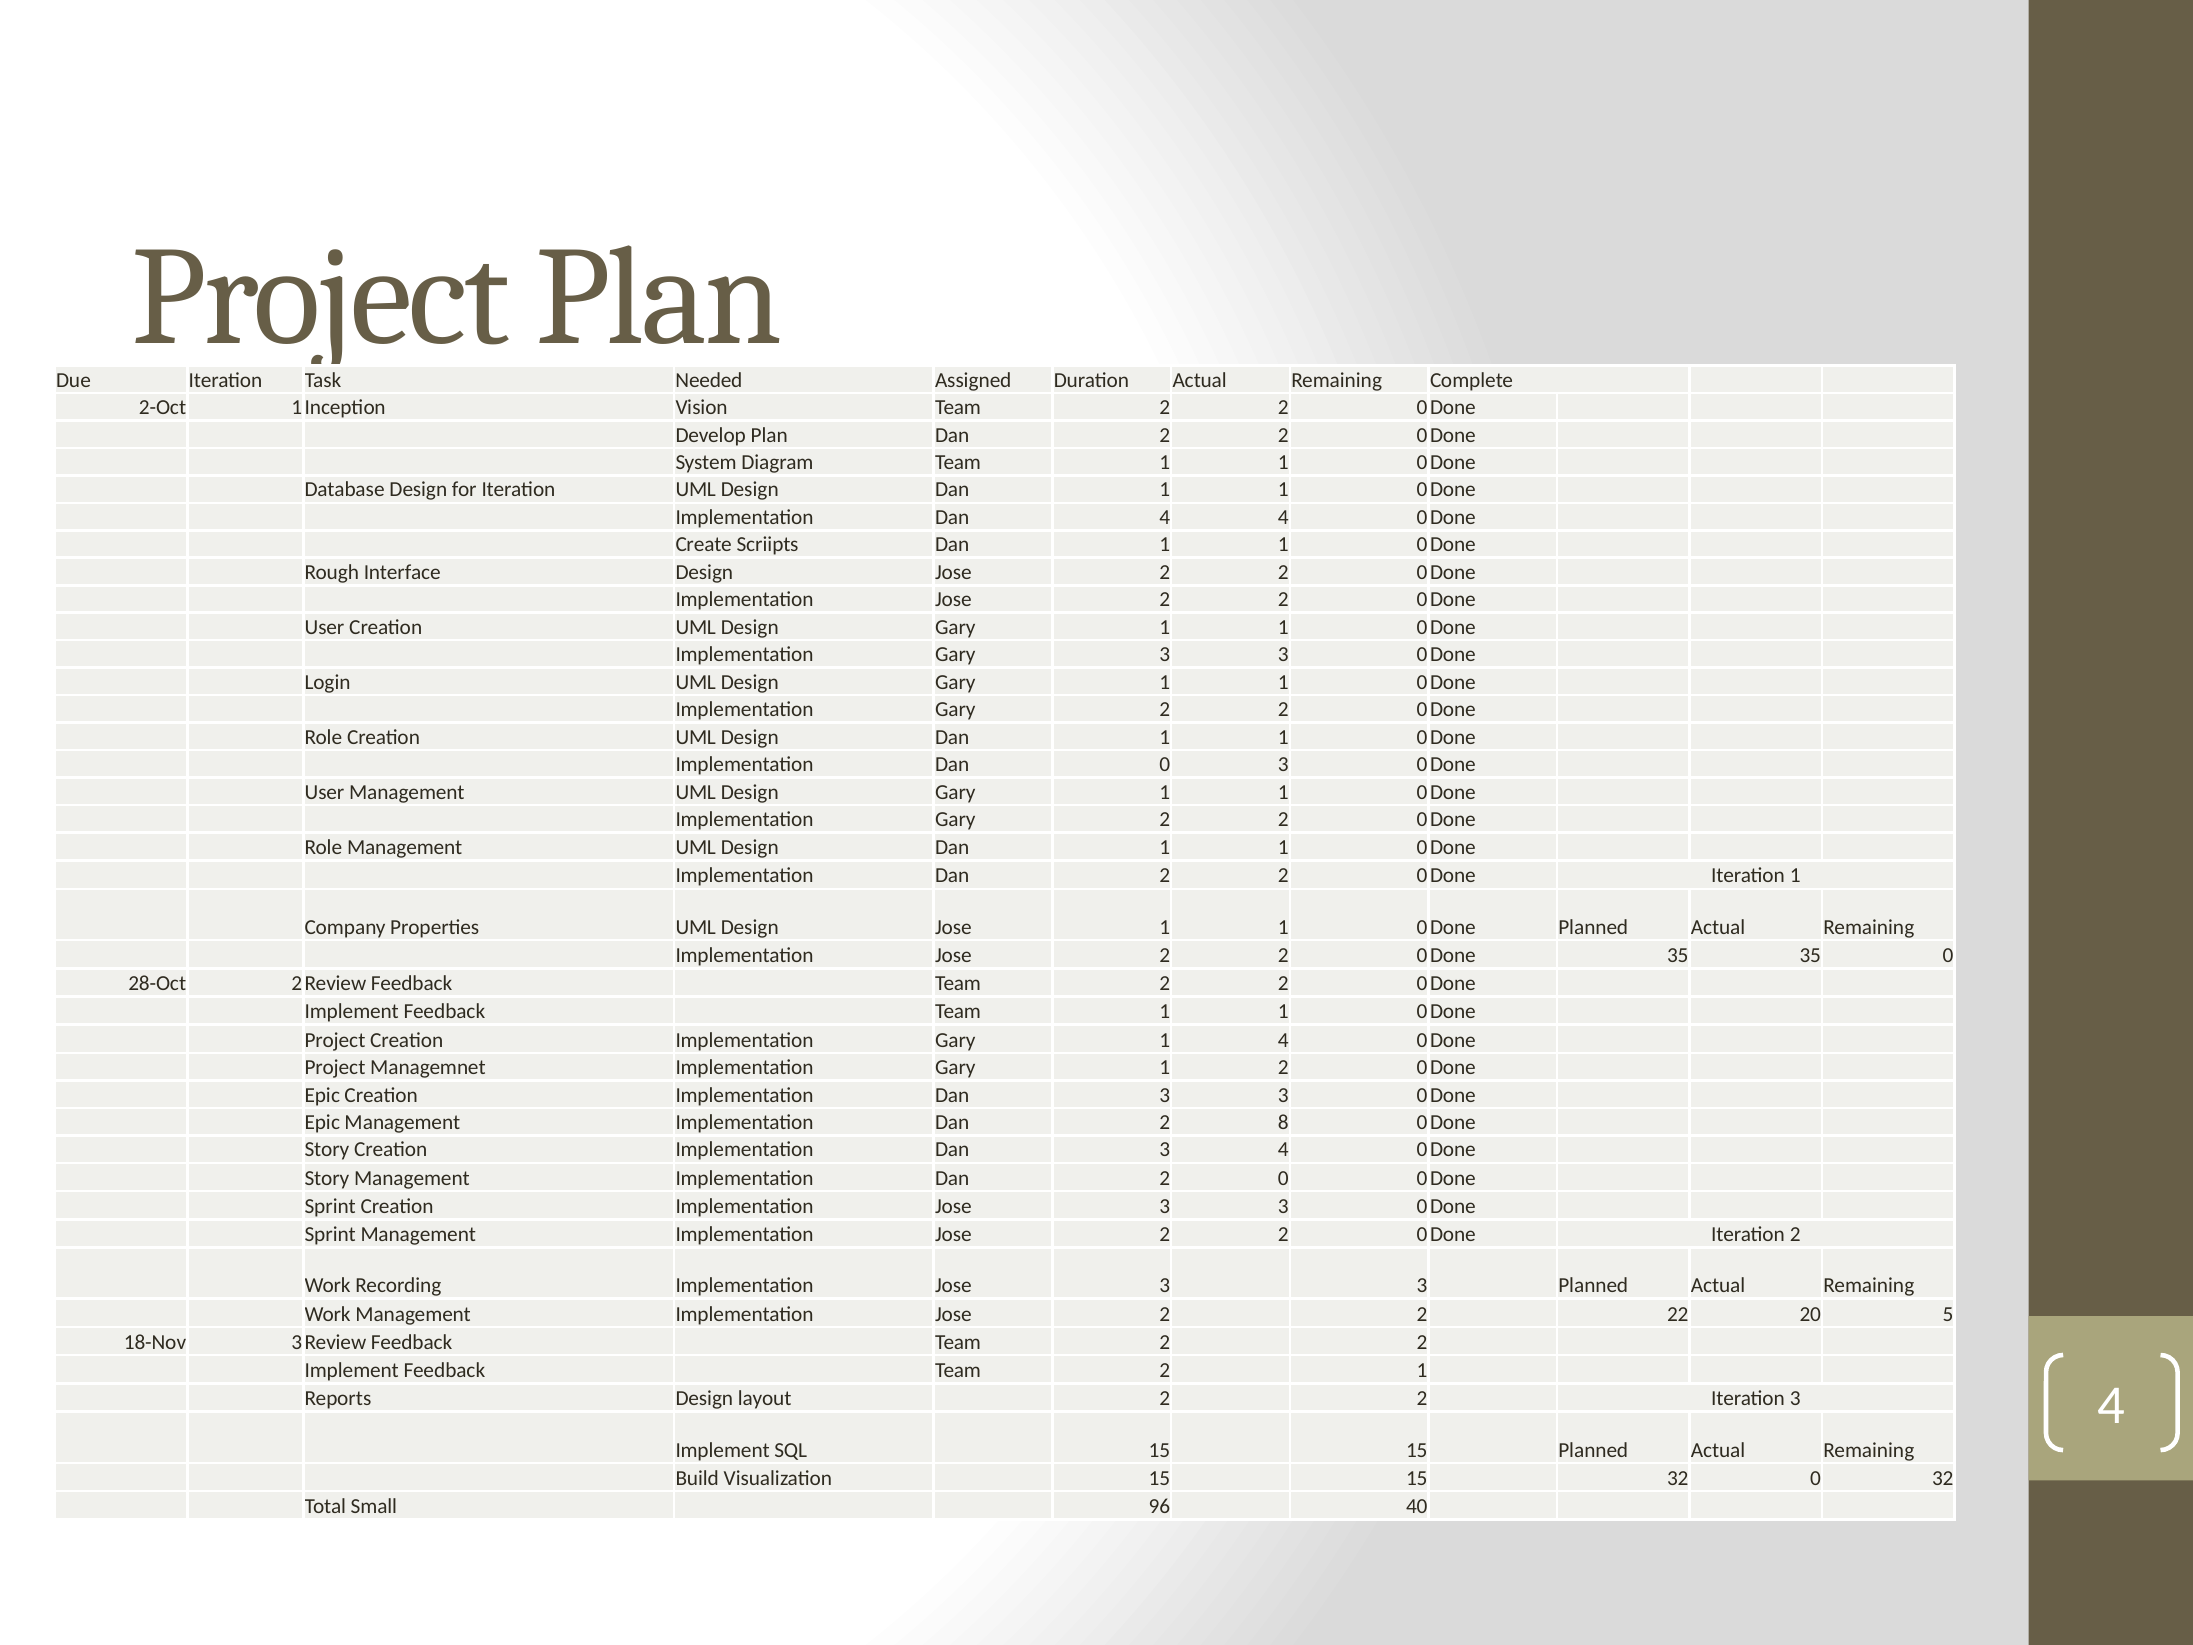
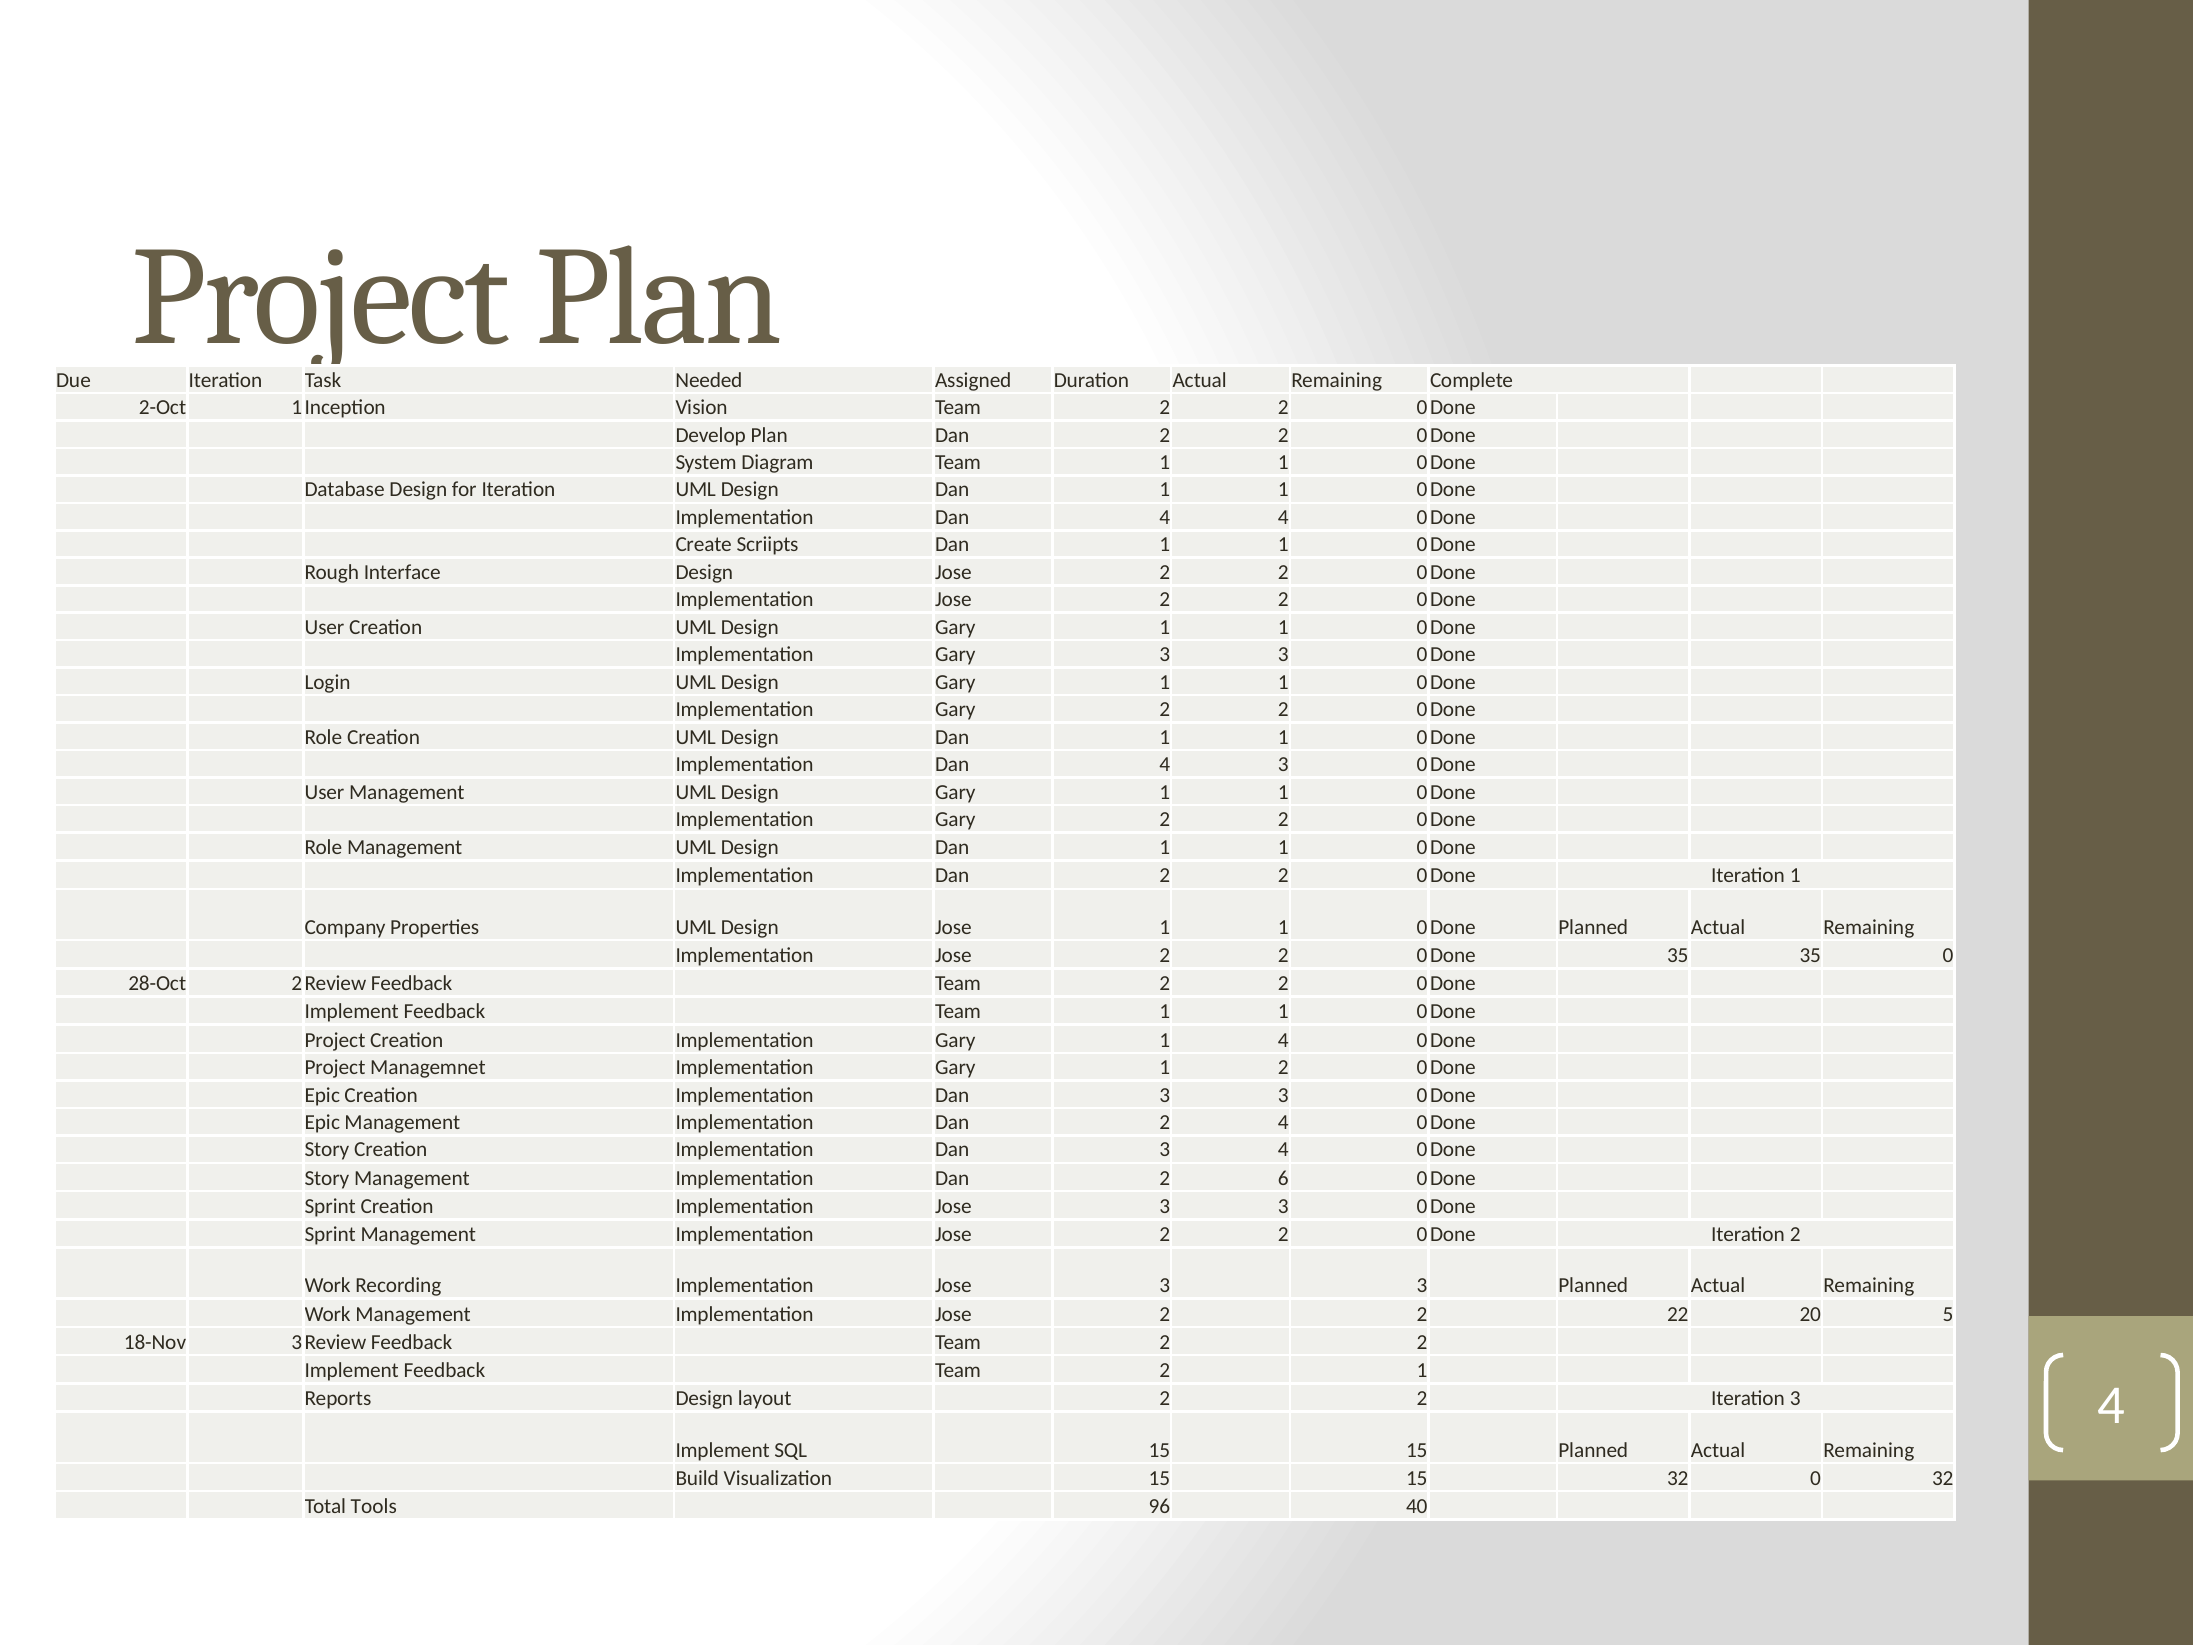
0: 0 -> 4 (1165, 764)
2 8: 8 -> 4 (1283, 1122)
2 0: 0 -> 6 (1283, 1178)
Small: Small -> Tools (374, 1506)
